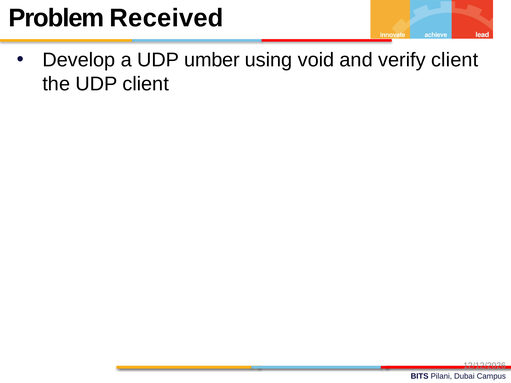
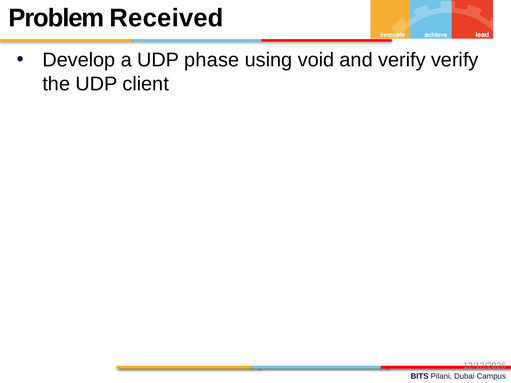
umber: umber -> phase (212, 60)
verify client: client -> verify (455, 60)
